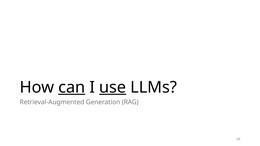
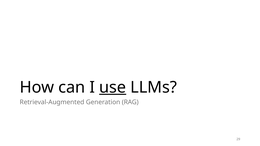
can underline: present -> none (72, 87)
